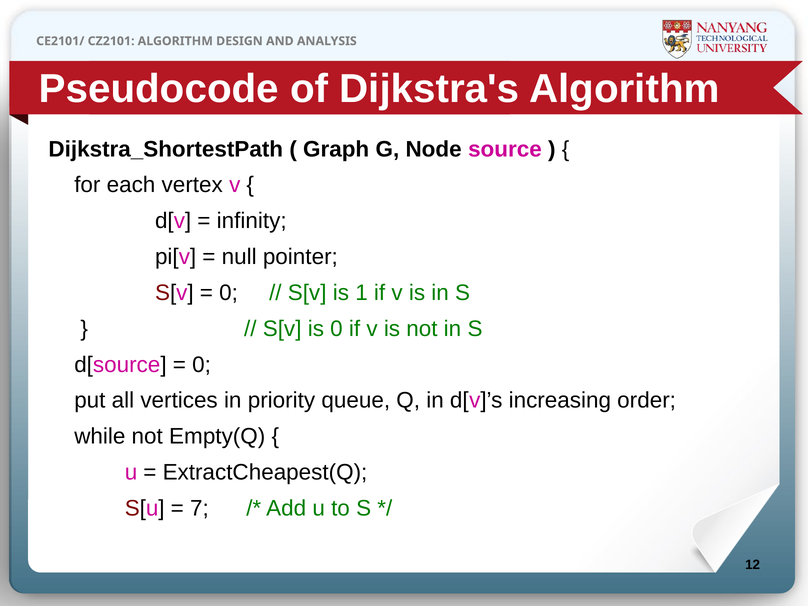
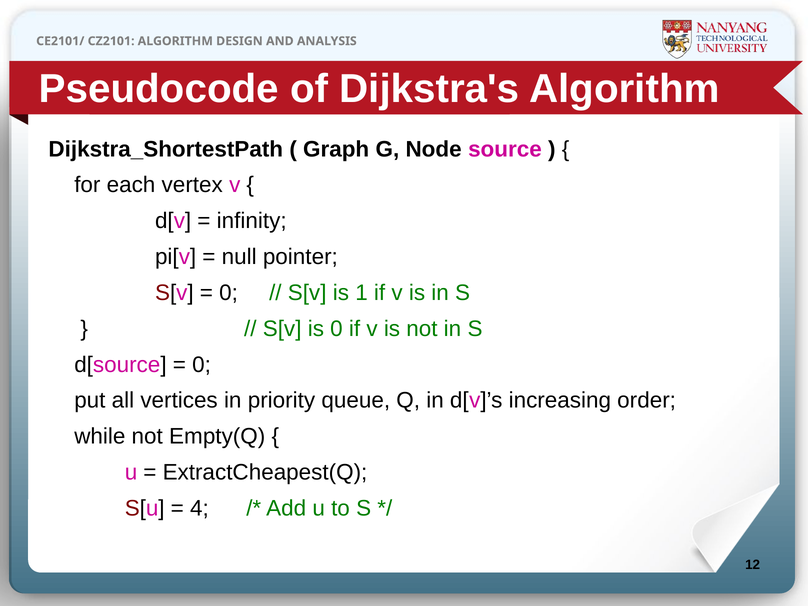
7: 7 -> 4 (199, 508)
